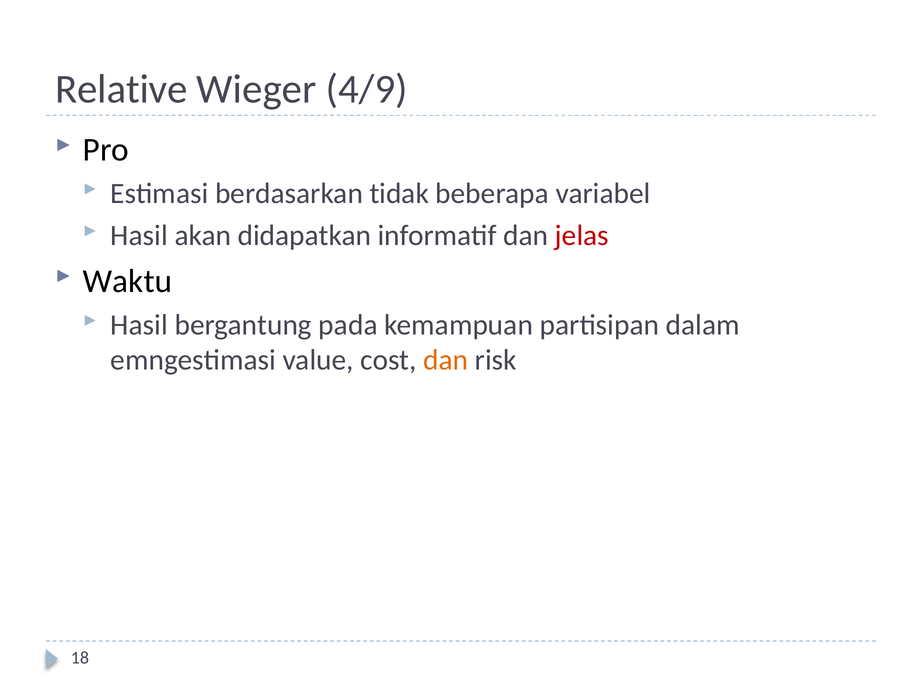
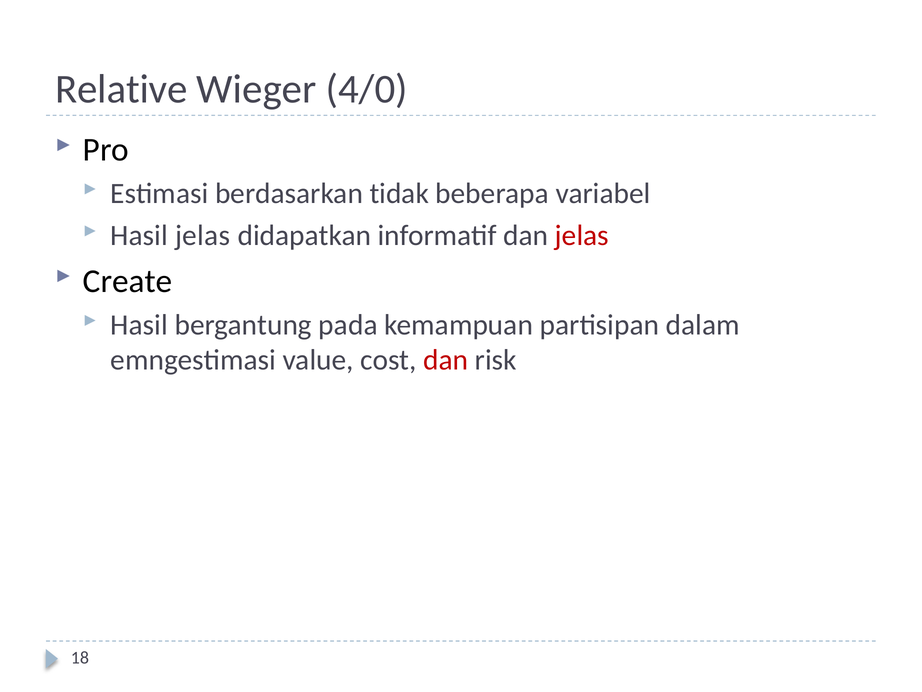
4/9: 4/9 -> 4/0 (367, 89)
Hasil akan: akan -> jelas (203, 235)
Waktu: Waktu -> Create (128, 281)
dan colour: orange -> red (446, 360)
